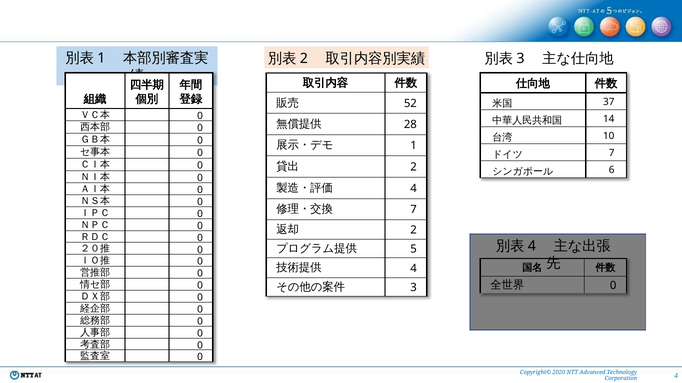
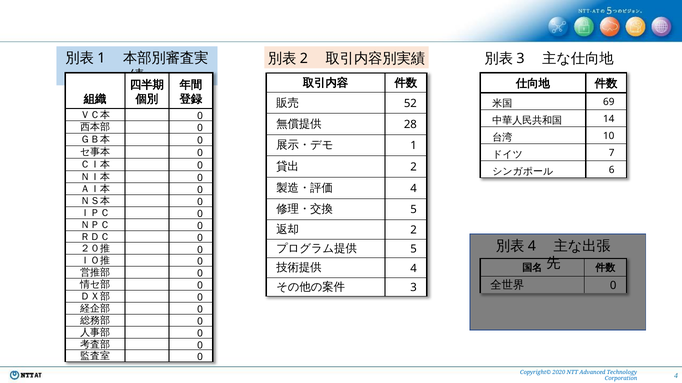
37: 37 -> 69 (609, 102)
7: 7 -> 5 (414, 210)
